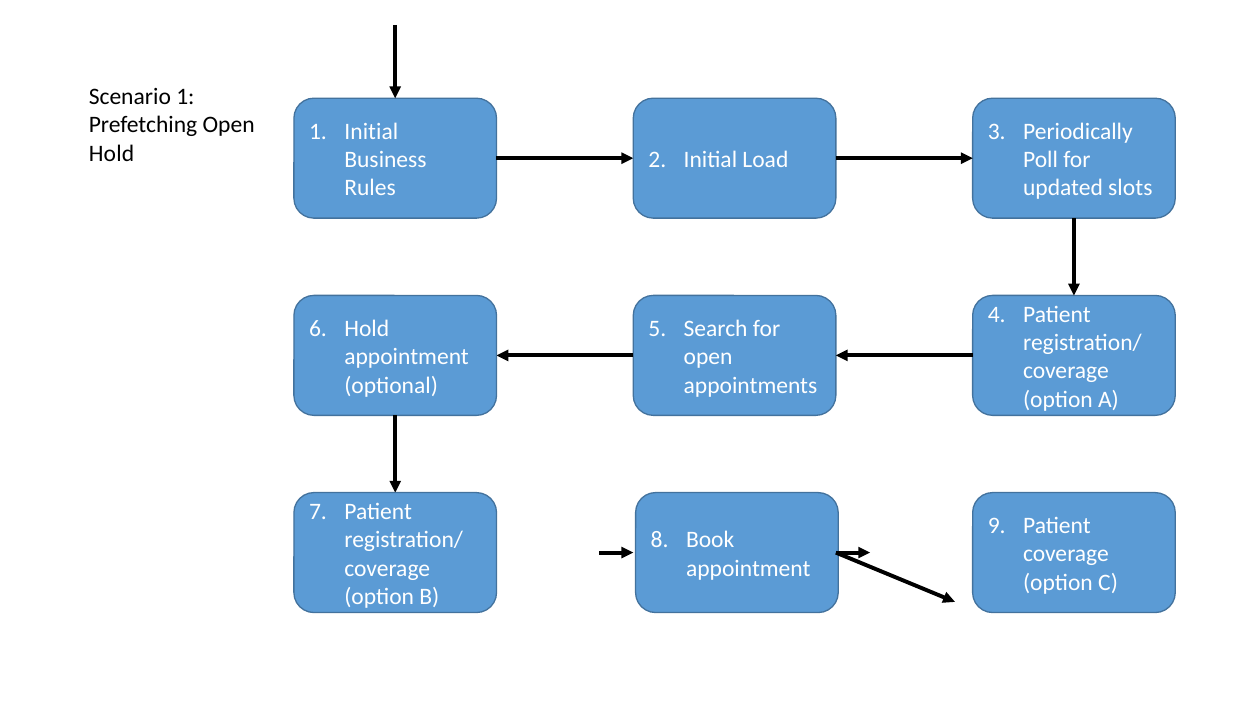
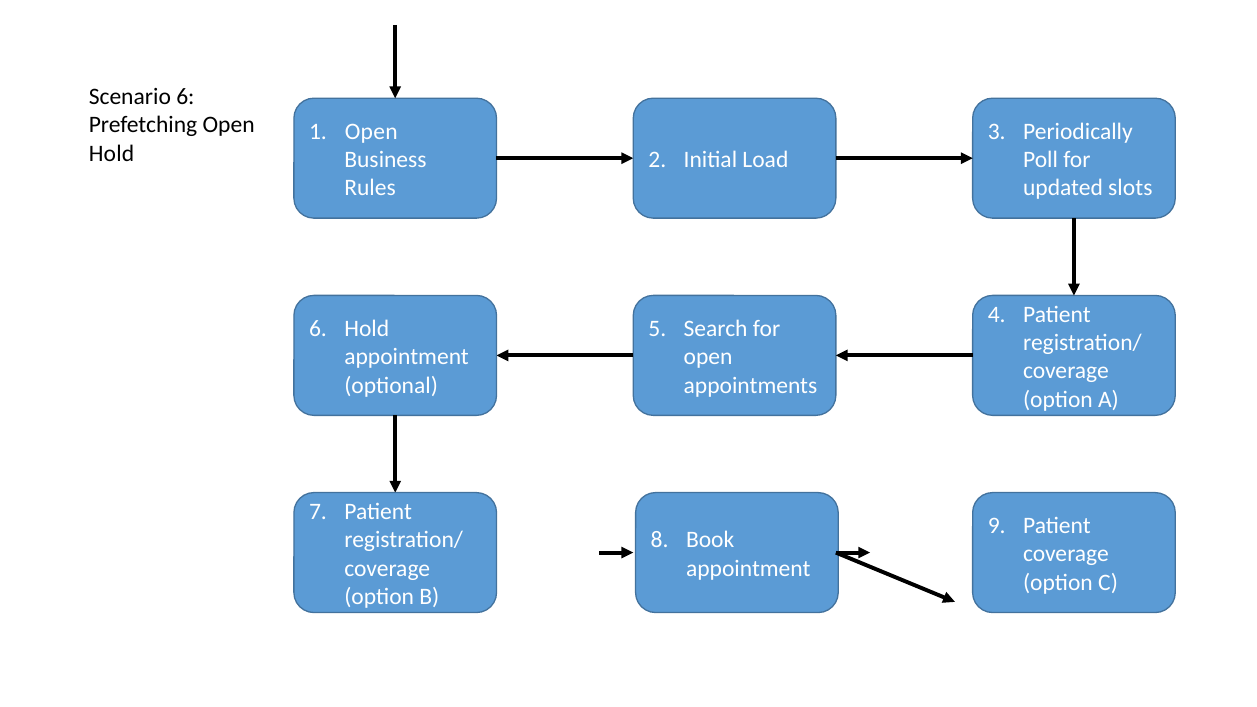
Scenario 1: 1 -> 6 (185, 97)
Initial: Initial -> Open (371, 132)
